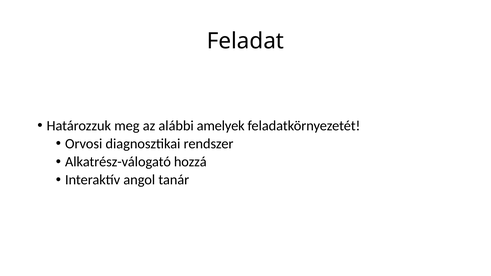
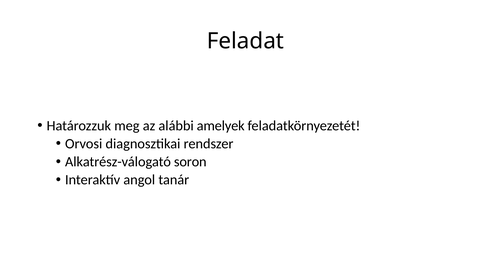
hozzá: hozzá -> soron (190, 162)
